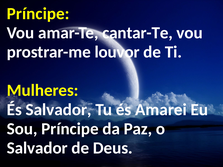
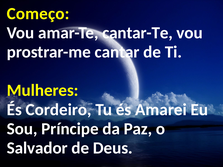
Príncipe: Príncipe -> Começo (38, 14)
louvor: louvor -> cantar (117, 52)
És Salvador: Salvador -> Cordeiro (59, 110)
